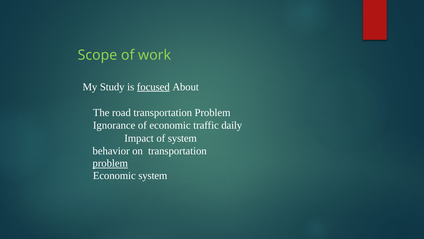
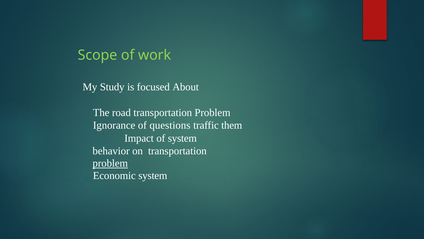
focused underline: present -> none (153, 87)
economic: economic -> questions (170, 125)
daily: daily -> them (232, 125)
